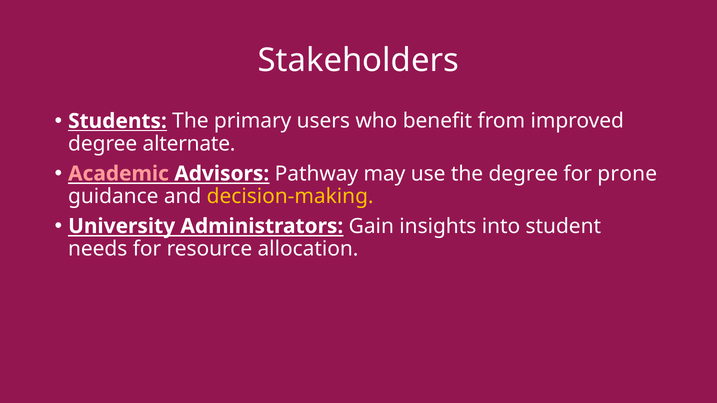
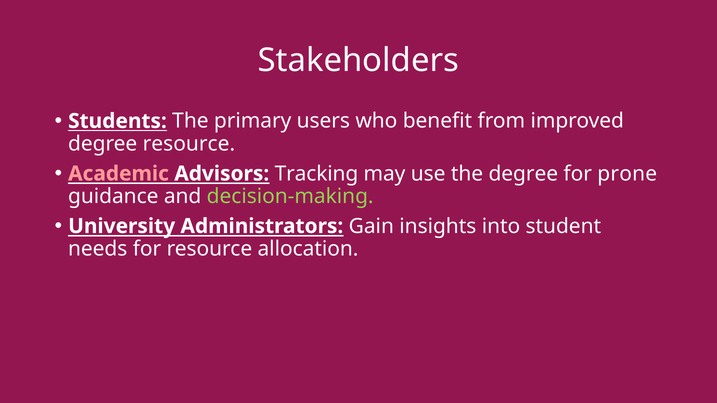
degree alternate: alternate -> resource (189, 144)
Pathway: Pathway -> Tracking (316, 174)
decision-making colour: yellow -> light green (290, 196)
